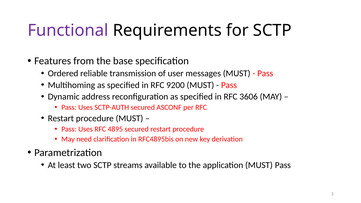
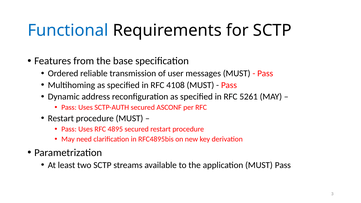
Functional colour: purple -> blue (68, 30)
9200: 9200 -> 4108 (176, 85)
3606: 3606 -> 5261 (249, 97)
